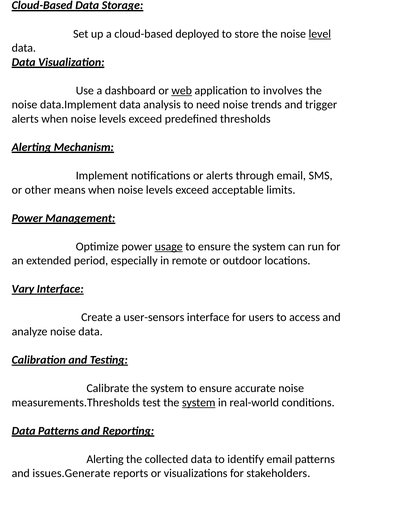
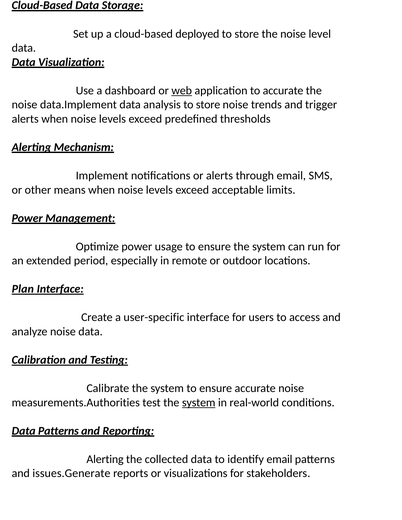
level underline: present -> none (320, 34)
to involves: involves -> accurate (283, 91)
analysis to need: need -> store (208, 105)
usage underline: present -> none (169, 247)
Vary: Vary -> Plan (23, 289)
user-sensors: user-sensors -> user-specific (154, 318)
measurements.Thresholds: measurements.Thresholds -> measurements.Authorities (76, 403)
